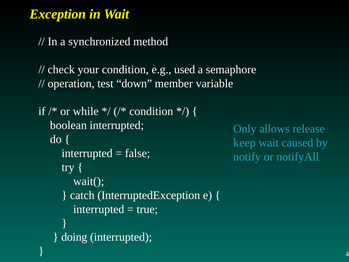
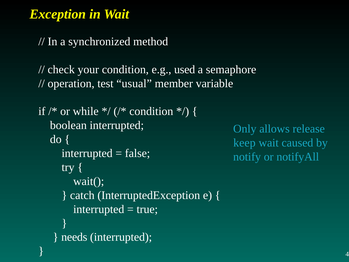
down: down -> usual (134, 83)
doing: doing -> needs (74, 237)
